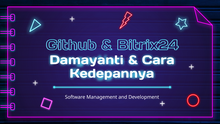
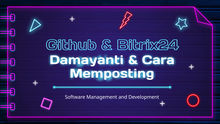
Kedepannya: Kedepannya -> Memposting (112, 73)
